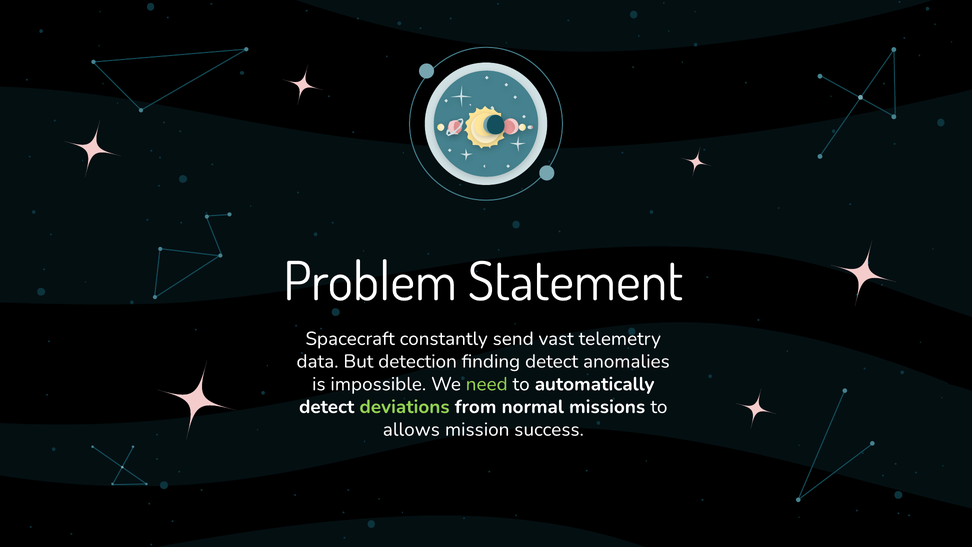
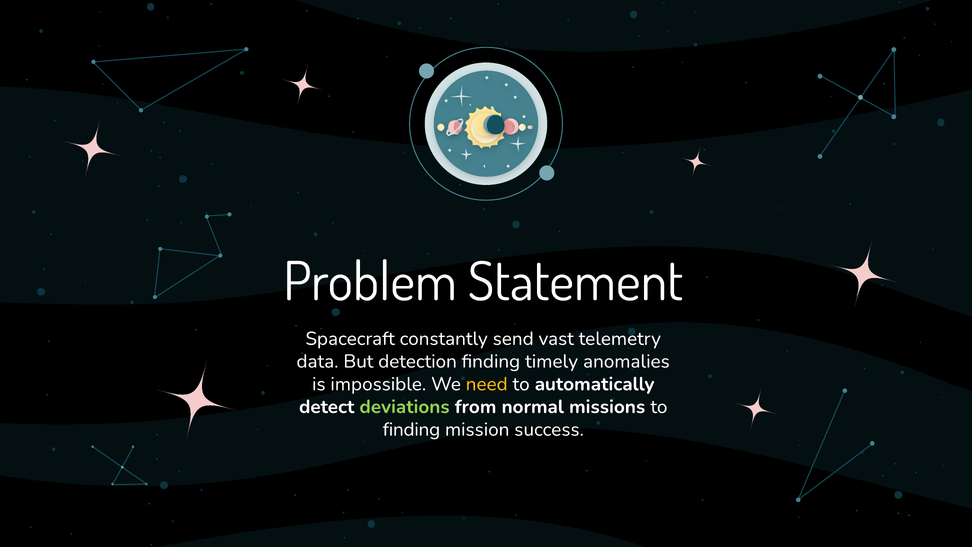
finding detect: detect -> timely (552, 361)
need colour: light green -> yellow (487, 384)
allows: allows -> finding (411, 429)
